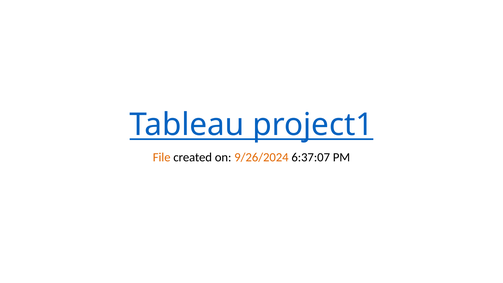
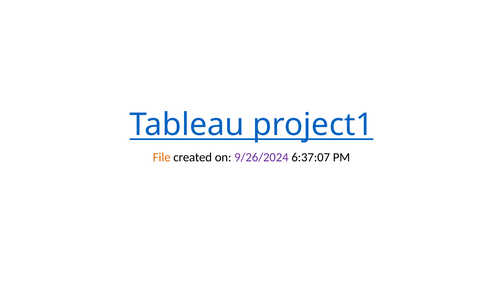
9/26/2024 colour: orange -> purple (261, 157)
